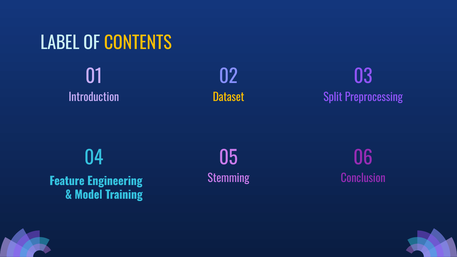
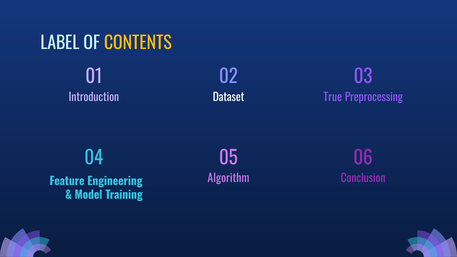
Dataset colour: yellow -> white (229, 97)
Split: Split -> True (333, 97)
Stemming: Stemming -> Algorithm (228, 179)
